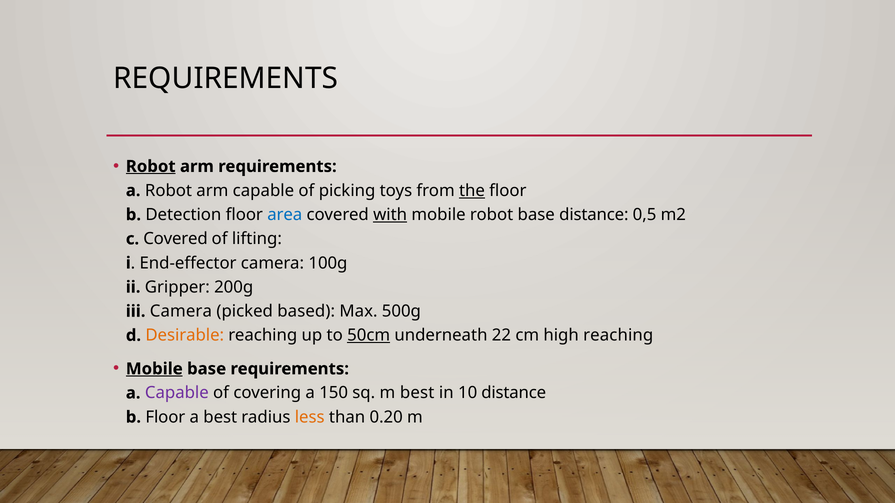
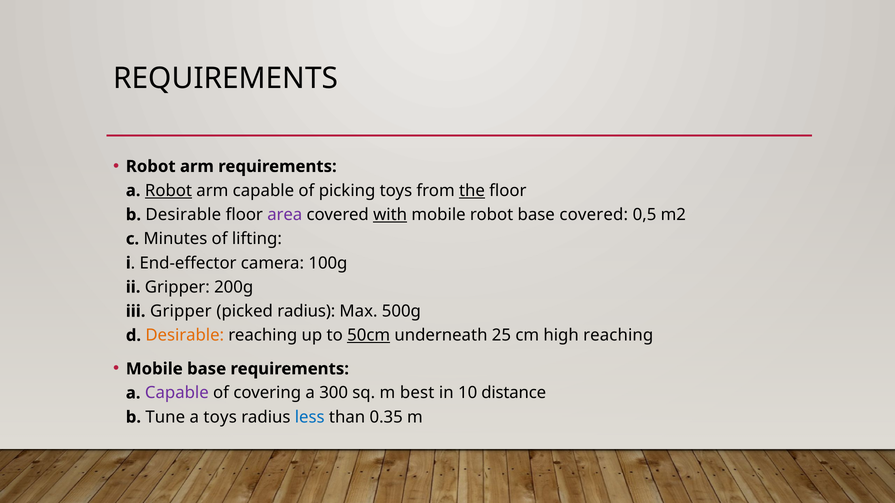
Robot underline: present -> none (151, 167)
Robot underline: none -> present (168, 191)
b Detection: Detection -> Desirable (183, 215)
area colour: blue -> purple (285, 215)
base distance: distance -> covered (594, 215)
c Covered: Covered -> Minutes (175, 239)
iii Camera: Camera -> Gripper (181, 312)
picked based: based -> radius (306, 312)
22: 22 -> 25 (501, 336)
Mobile underline: present -> none (154, 369)
150: 150 -> 300 (334, 393)
b Floor: Floor -> Tune (165, 417)
a best: best -> toys (220, 417)
less colour: orange -> blue (310, 417)
0.20: 0.20 -> 0.35 (386, 417)
